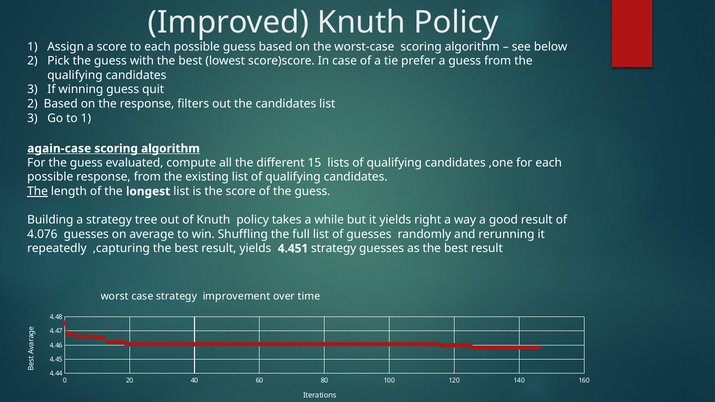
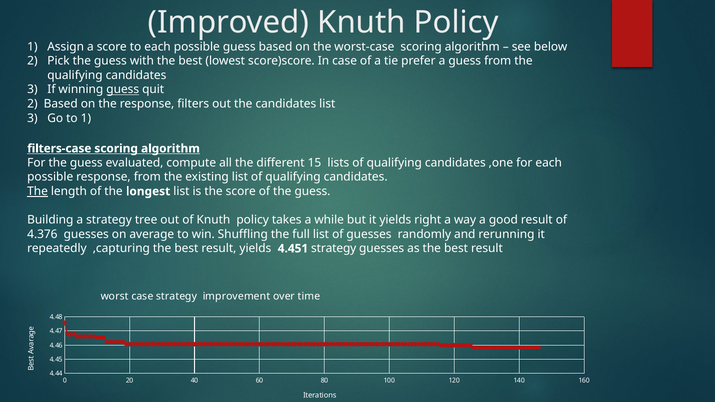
guess underline: none -> present (123, 90)
again-case: again-case -> filters-case (59, 149)
4.076: 4.076 -> 4.376 (42, 234)
